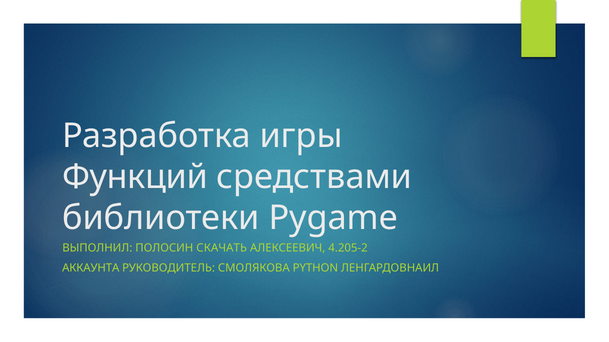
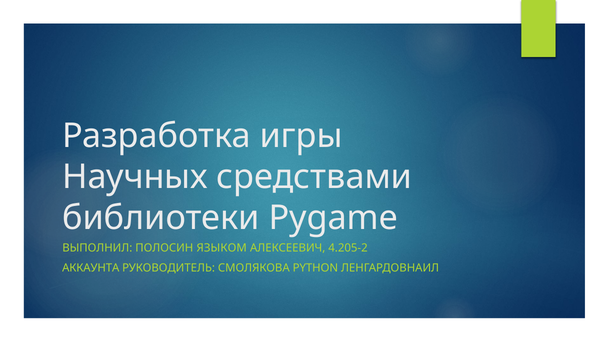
Функций: Функций -> Научных (135, 177)
СКАЧАТЬ: СКАЧАТЬ -> ЯЗЫКОМ (222, 249)
